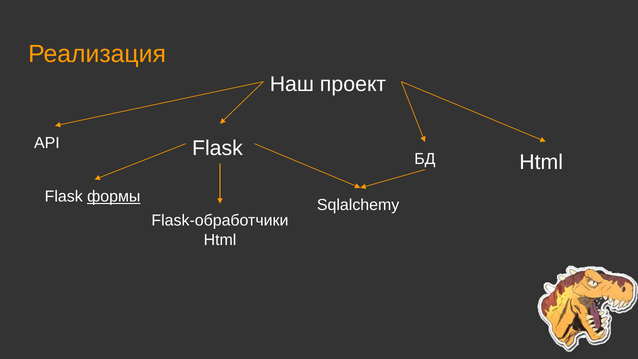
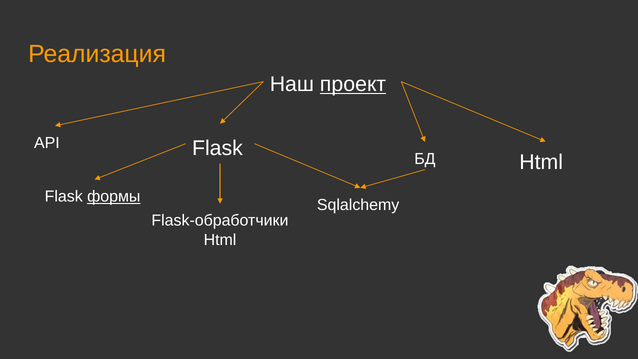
проект underline: none -> present (353, 84)
